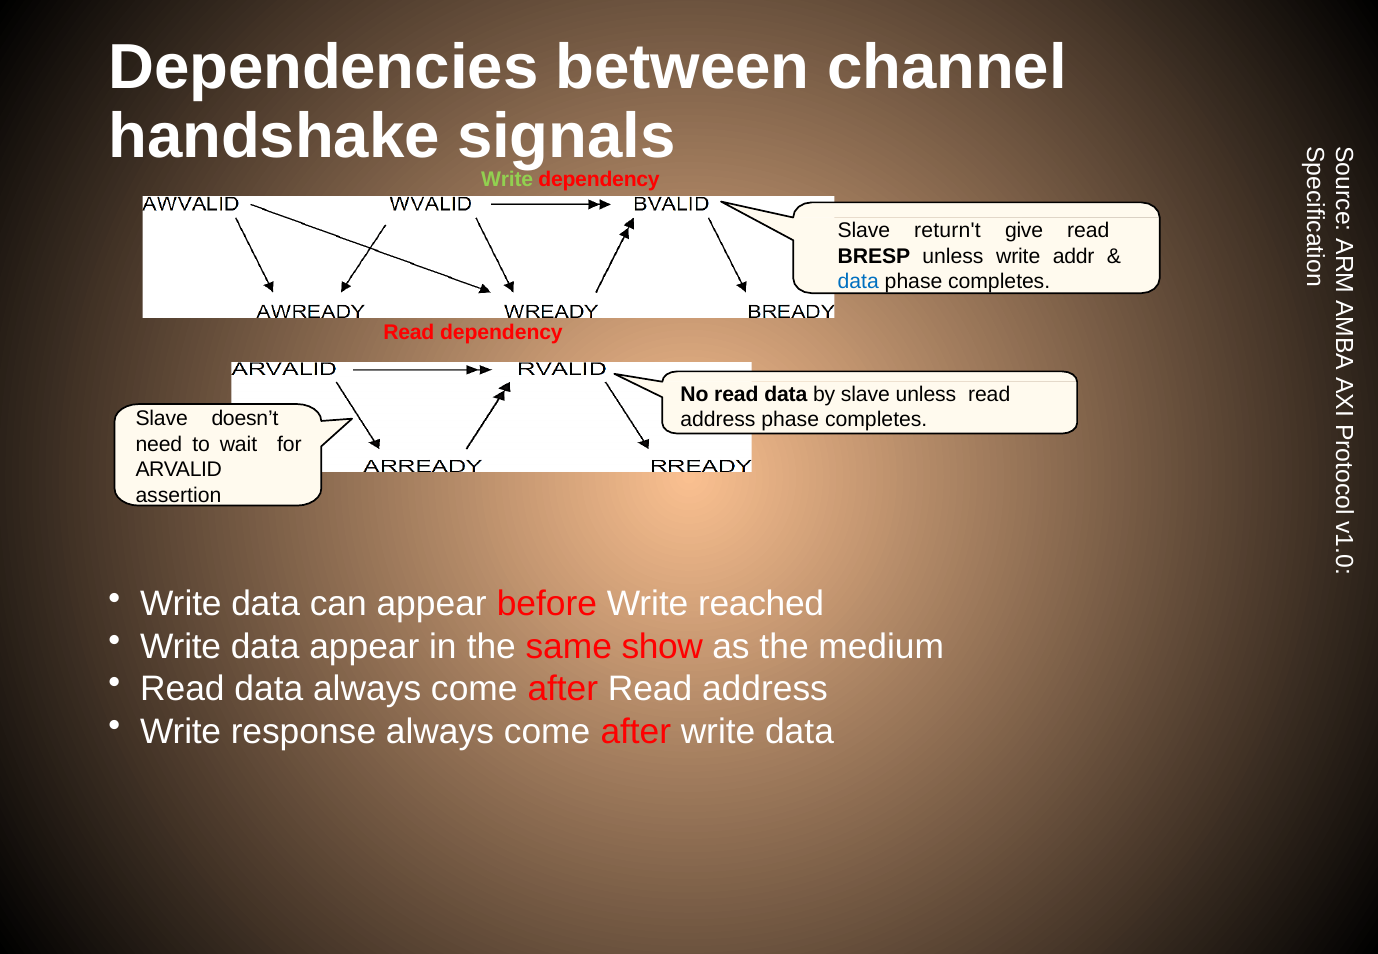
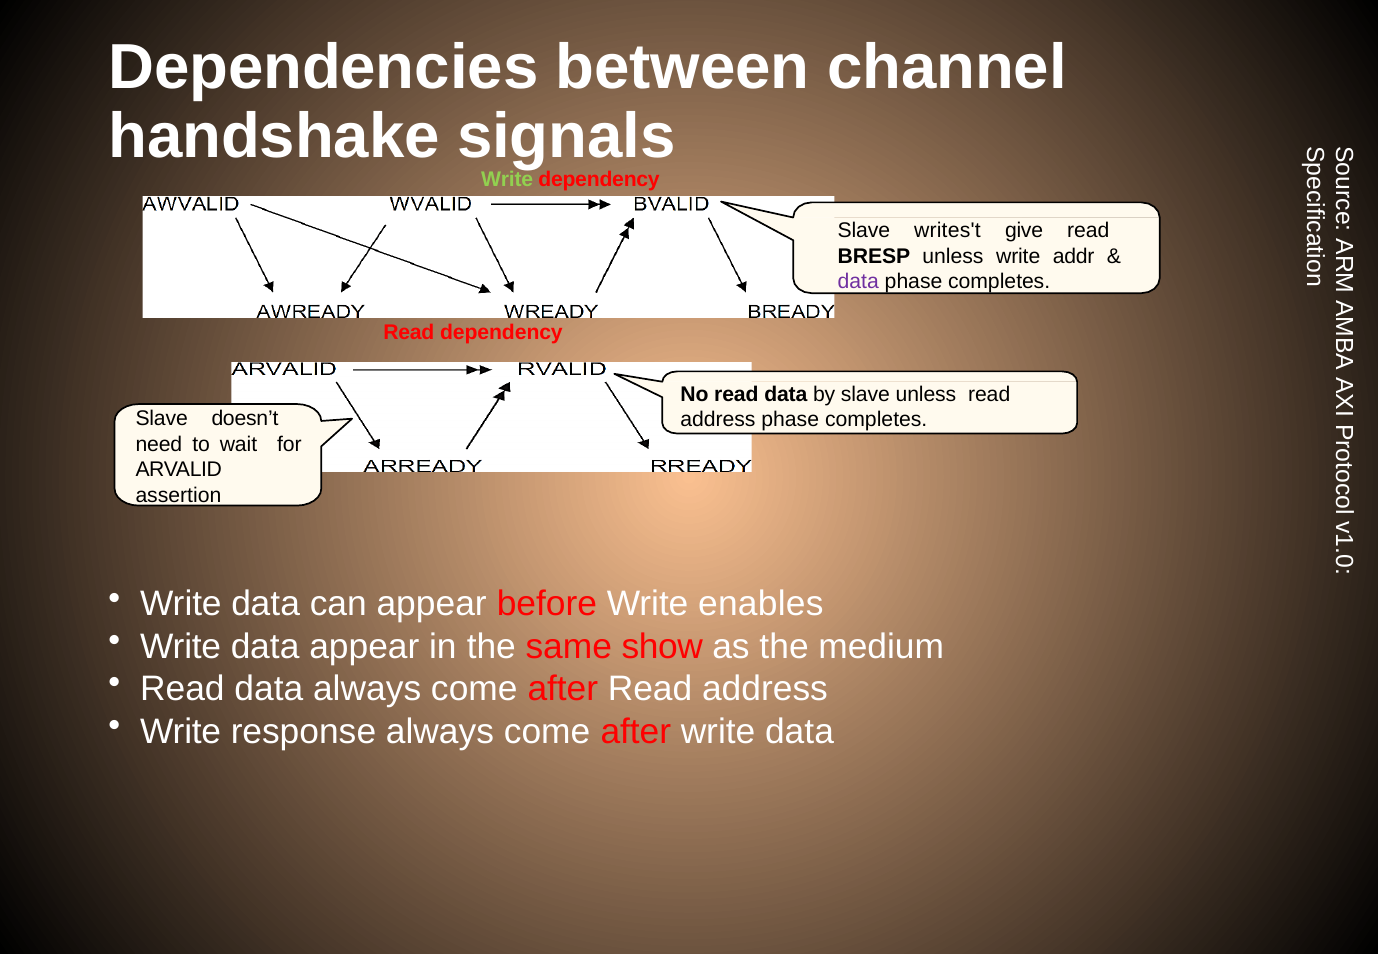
return't: return't -> writes't (947, 231)
data colour: blue -> purple (858, 282)
reached: reached -> enables (761, 604)
